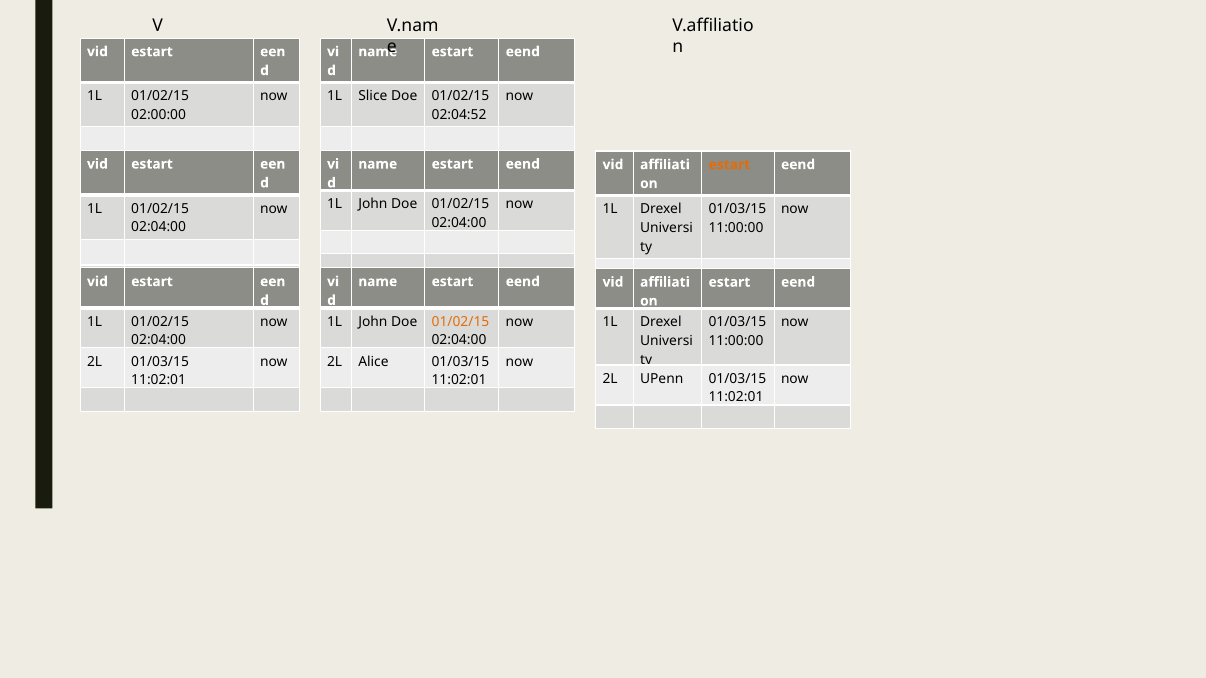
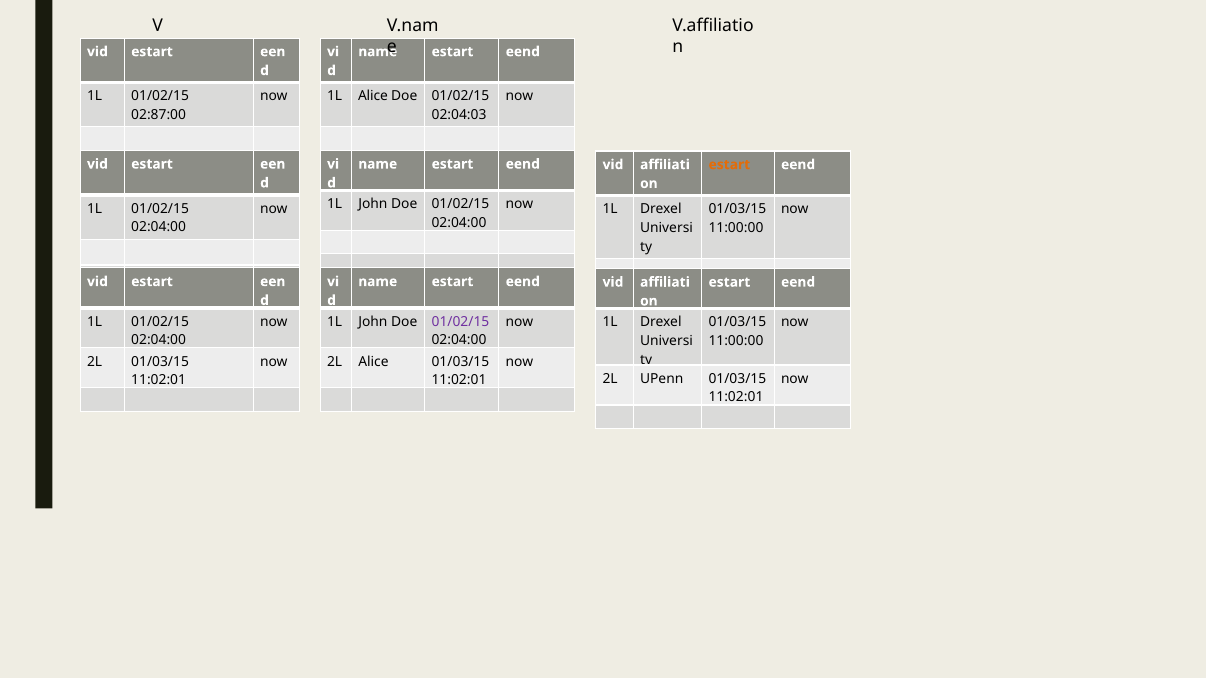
1L Slice: Slice -> Alice (373, 96)
02:00:00: 02:00:00 -> 02:87:00 (159, 115)
02:04:52: 02:04:52 -> 02:04:03 (459, 115)
01/02/15 colour: orange -> purple (460, 322)
